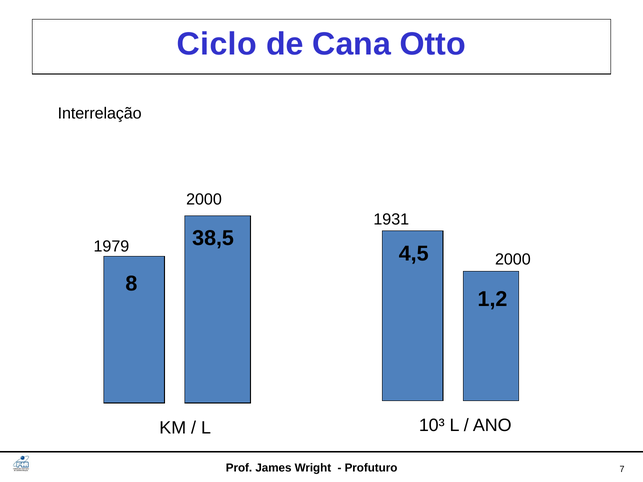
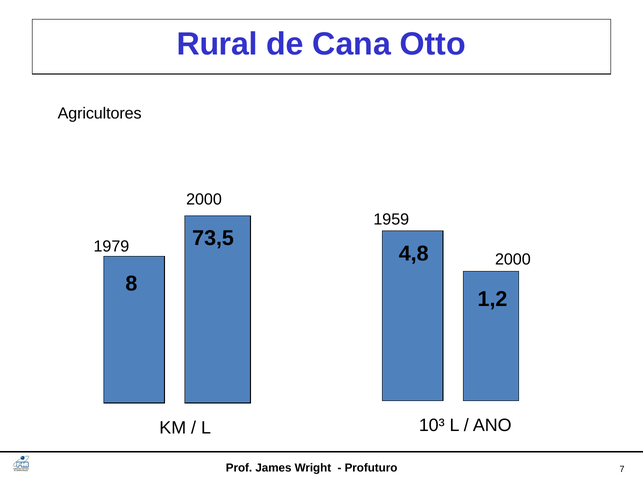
Ciclo: Ciclo -> Rural (217, 44)
Interrelação: Interrelação -> Agricultores (100, 113)
1931: 1931 -> 1959 (391, 220)
38,5: 38,5 -> 73,5 (213, 238)
4,5: 4,5 -> 4,8 (414, 254)
